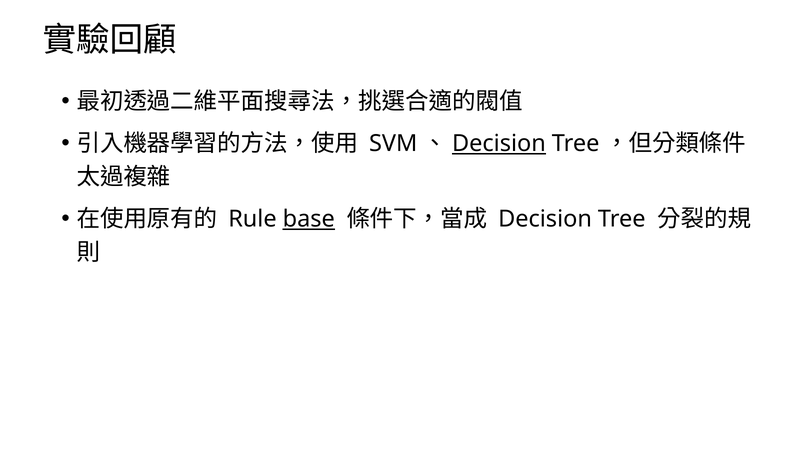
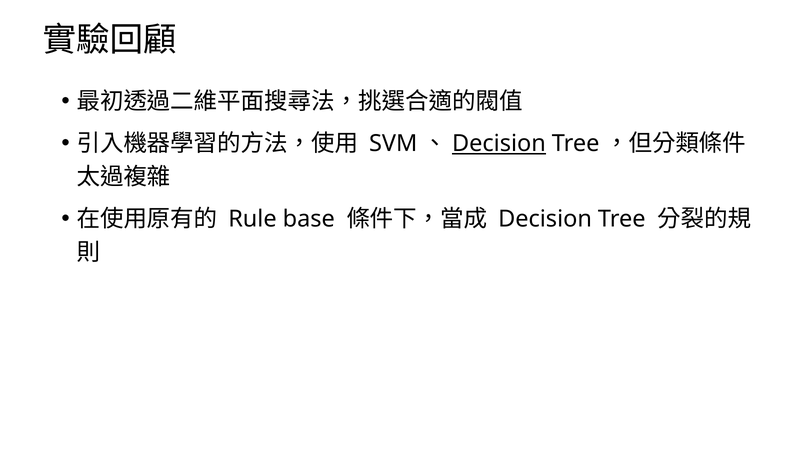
base underline: present -> none (309, 219)
